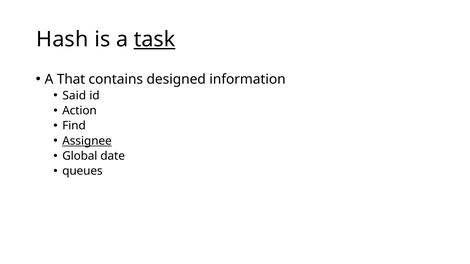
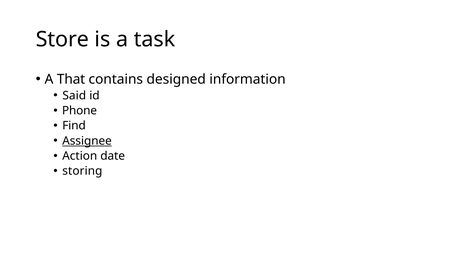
Hash: Hash -> Store (62, 39)
task underline: present -> none (155, 39)
Action: Action -> Phone (80, 111)
Global: Global -> Action (80, 156)
queues: queues -> storing (82, 171)
